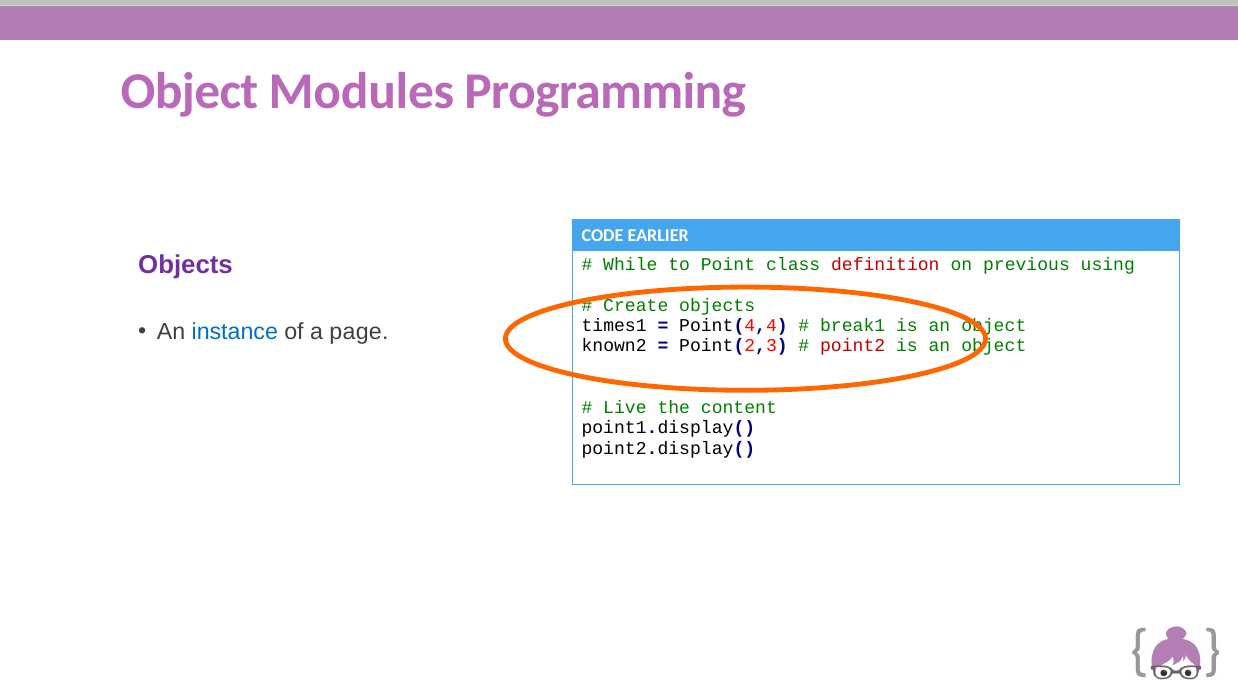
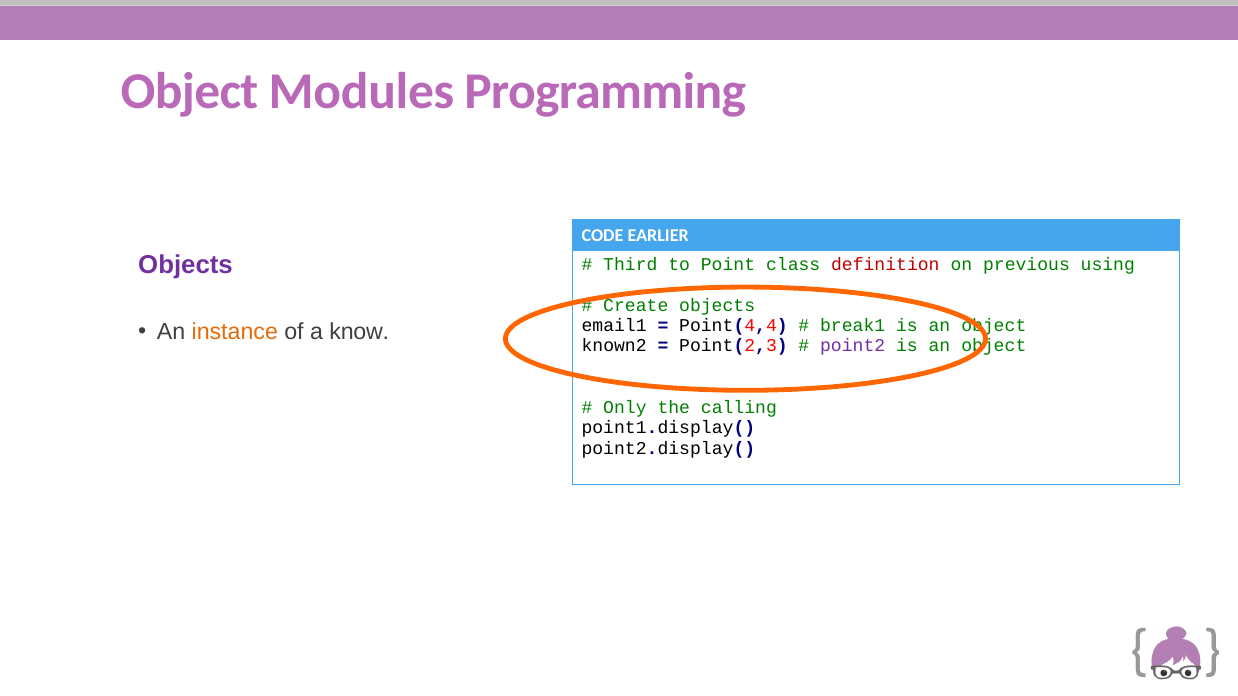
While: While -> Third (630, 264)
times1: times1 -> email1 (614, 326)
instance colour: blue -> orange (235, 332)
page: page -> know (359, 332)
point2 colour: red -> purple (853, 346)
Live: Live -> Only (625, 407)
content: content -> calling (739, 407)
